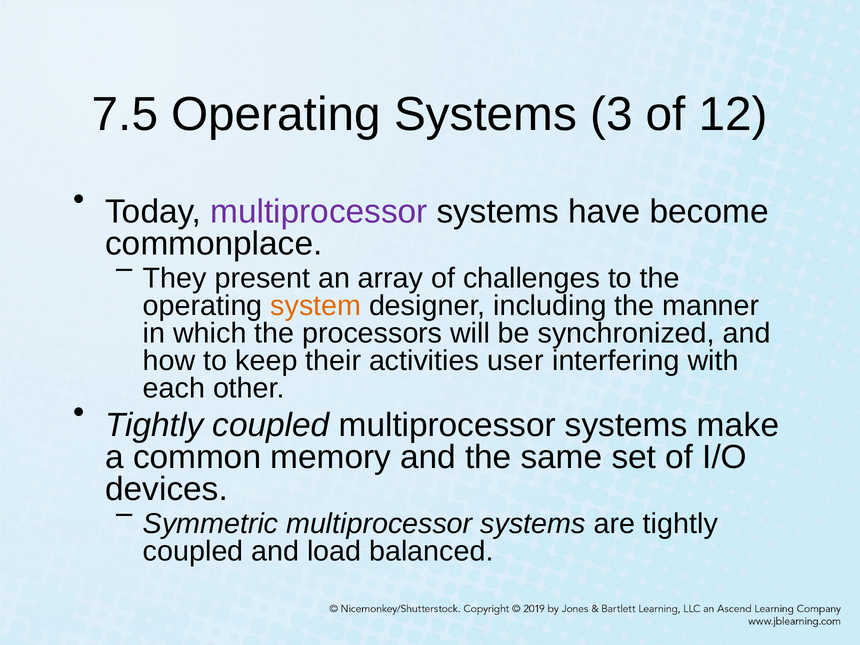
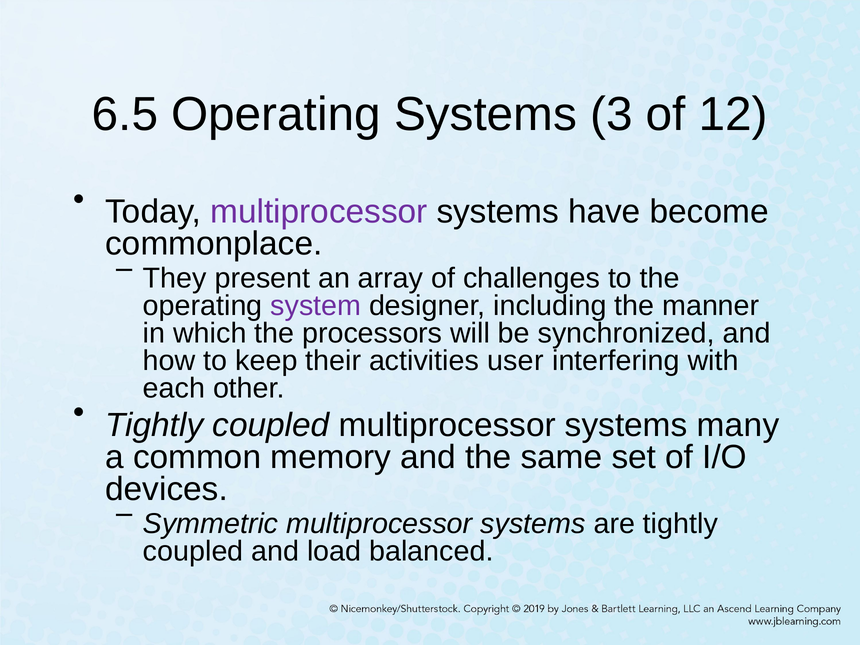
7.5: 7.5 -> 6.5 (125, 114)
system colour: orange -> purple (316, 306)
make: make -> many (738, 425)
